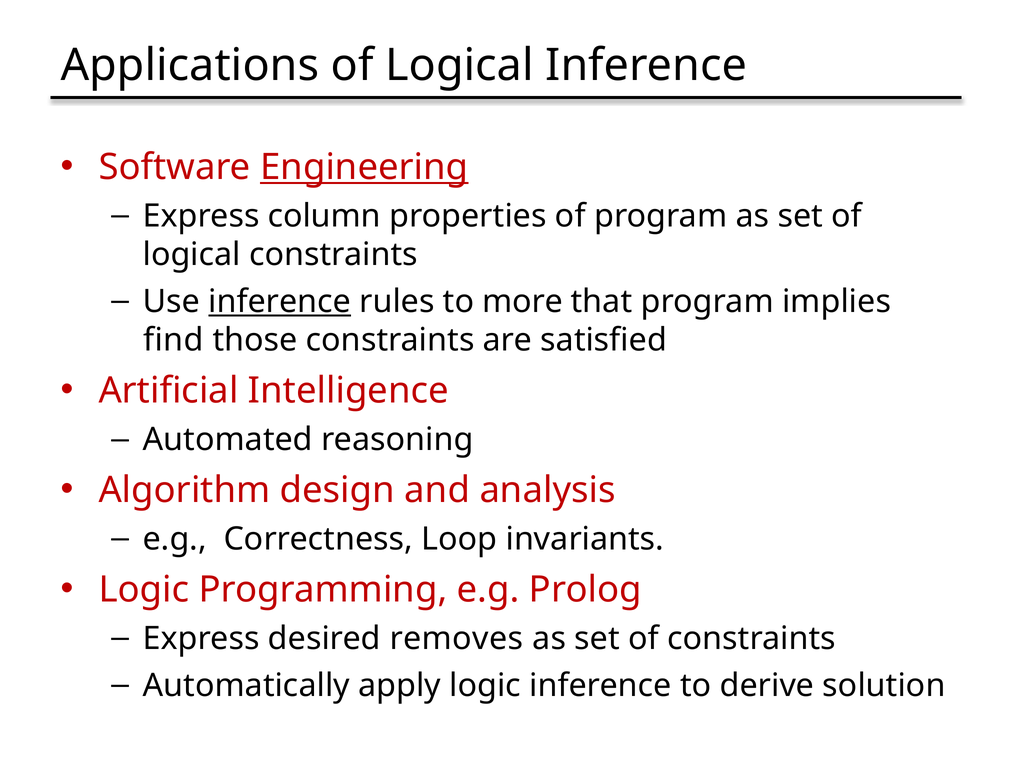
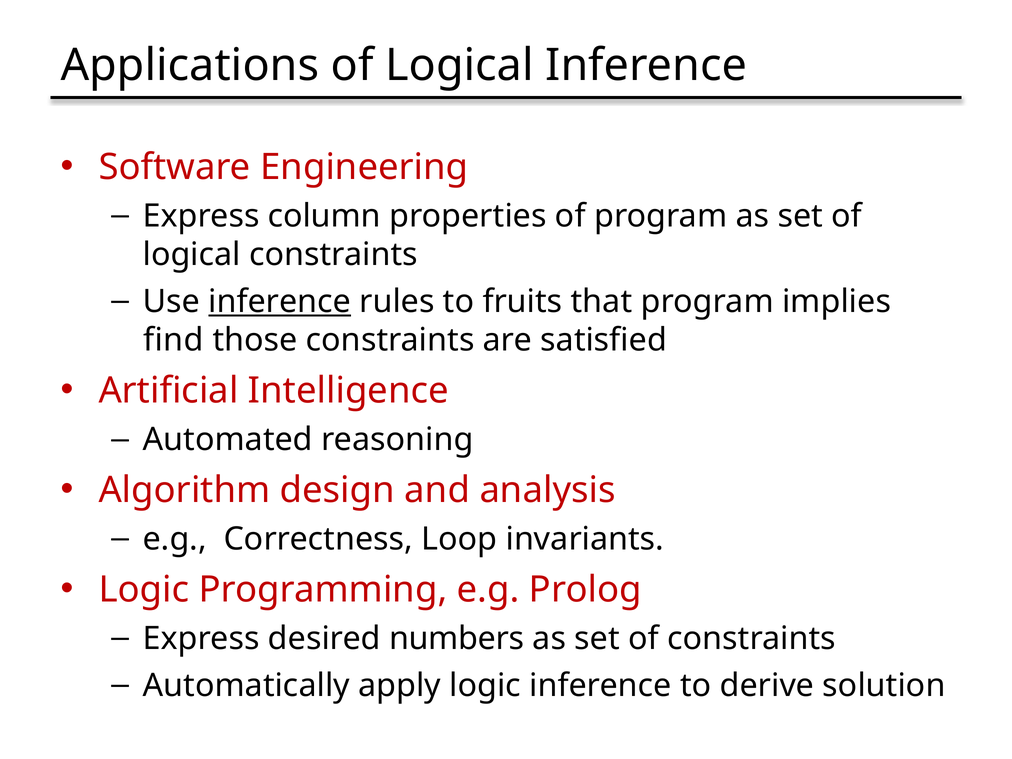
Engineering underline: present -> none (364, 167)
more: more -> fruits (522, 301)
removes: removes -> numbers (457, 639)
